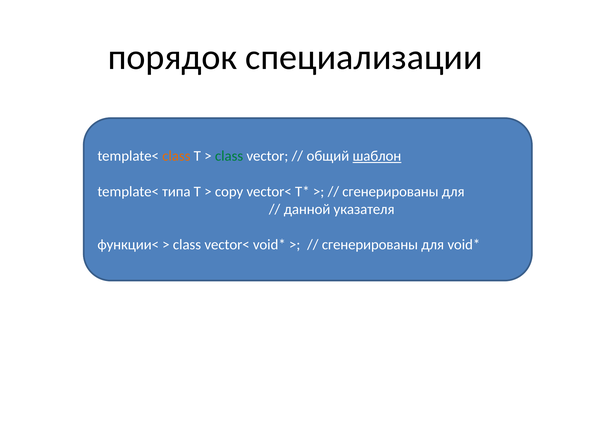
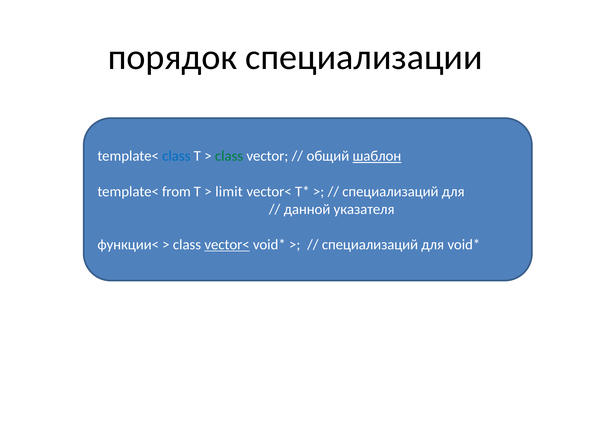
class colour: orange -> blue (176, 156)
типа: типа -> from (176, 192)
copy: copy -> limit (229, 192)
сгенерированы: сгенерированы -> специализаций (390, 192)
vector< underline: none -> present (227, 245)
сгенерированы: сгенерированы -> специализаций (370, 245)
